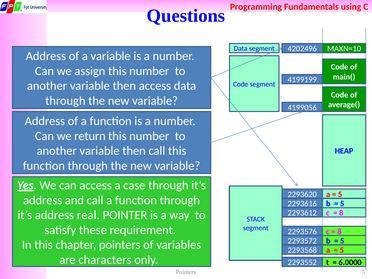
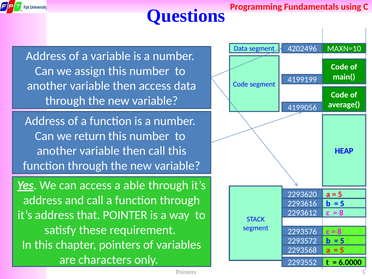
case: case -> able (134, 185)
real: real -> that (88, 215)
